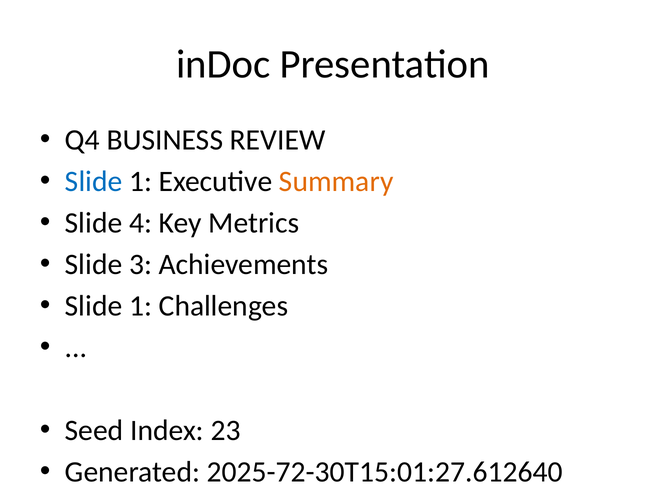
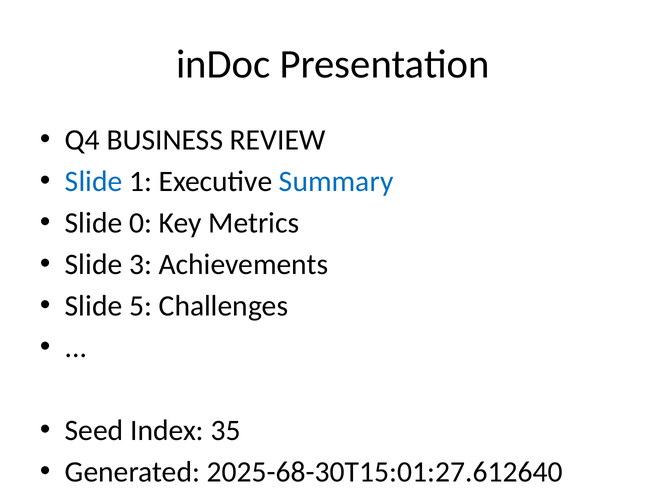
Summary colour: orange -> blue (336, 181)
4: 4 -> 0 (141, 223)
1: 1 -> 5 (141, 306)
23: 23 -> 35 (226, 430)
2025-72-30T15:01:27.612640: 2025-72-30T15:01:27.612640 -> 2025-68-30T15:01:27.612640 (385, 471)
